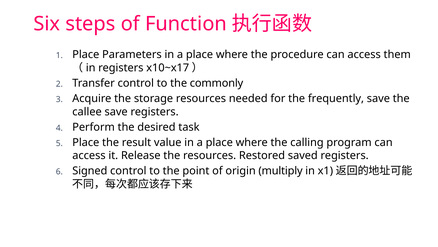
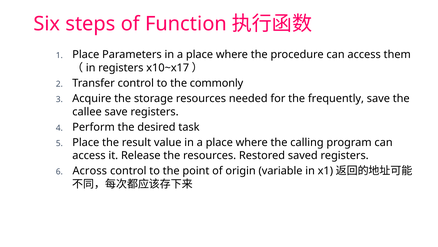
Signed: Signed -> Across (90, 171)
multiply: multiply -> variable (281, 171)
